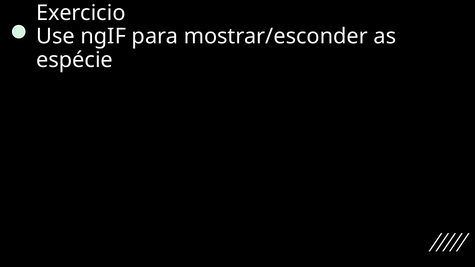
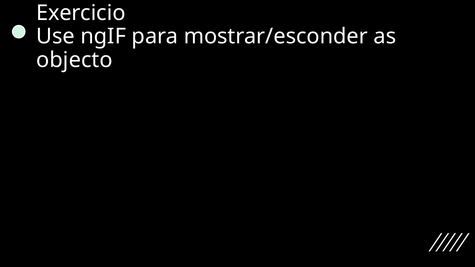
espécie: espécie -> objecto (75, 60)
